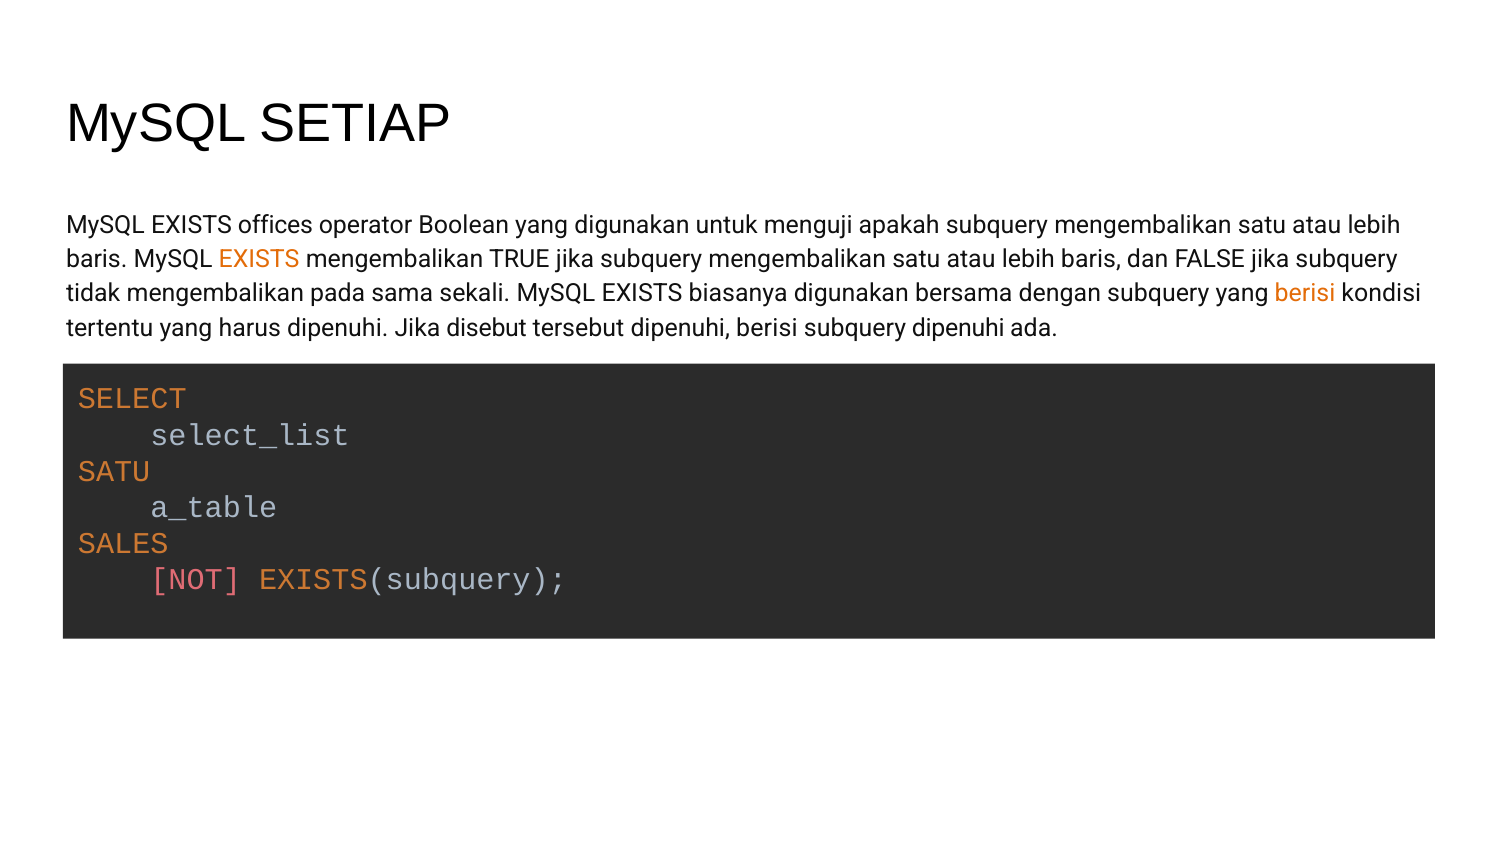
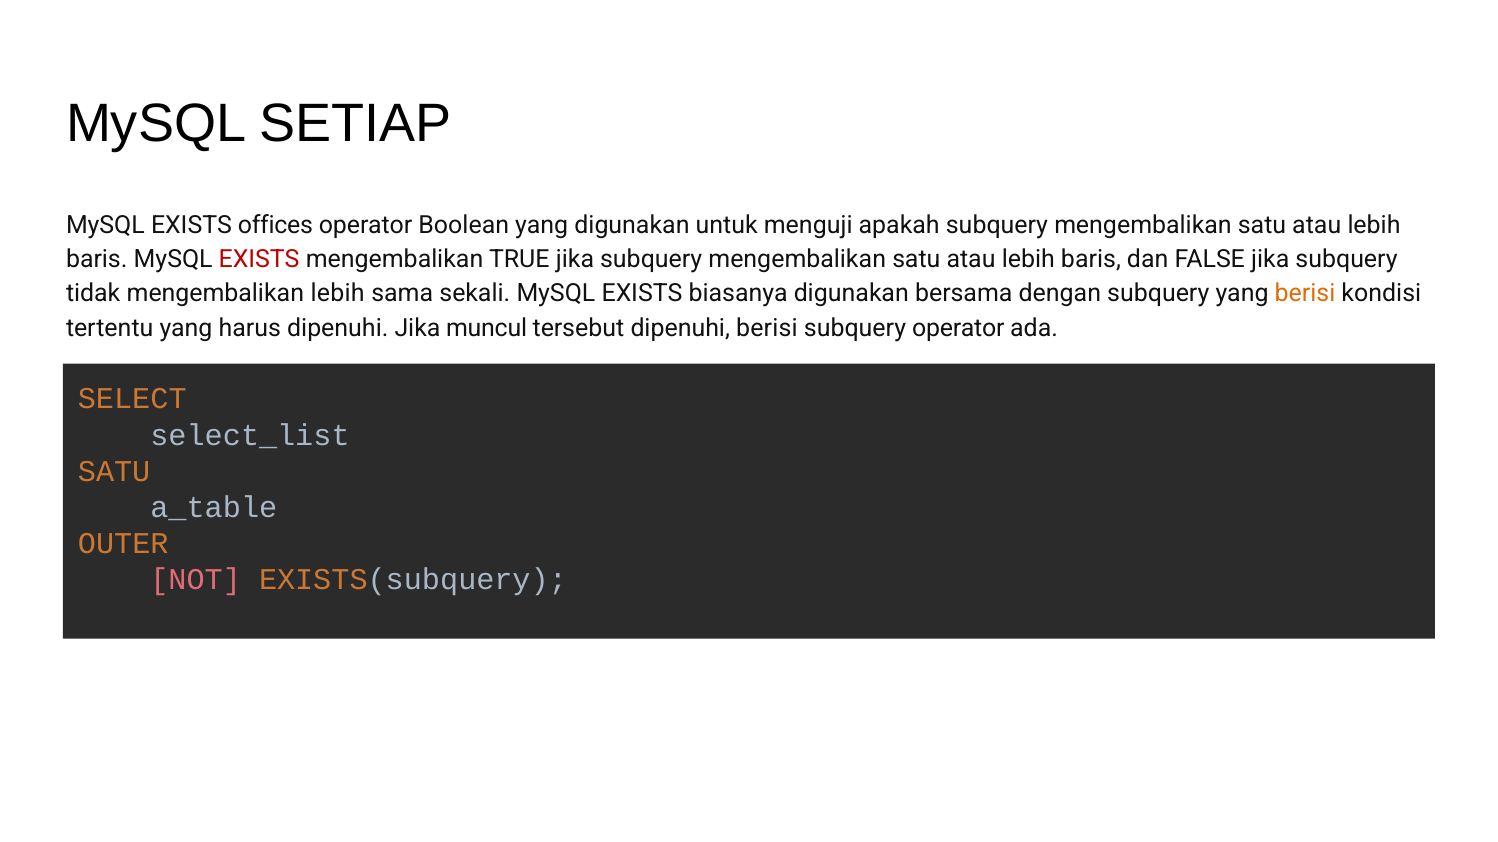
EXISTS colour: orange -> red (259, 259)
mengembalikan pada: pada -> lebih (338, 294)
disebut: disebut -> muncul (487, 328)
subquery dipenuhi: dipenuhi -> operator (958, 328)
SALES: SALES -> OUTER (123, 544)
